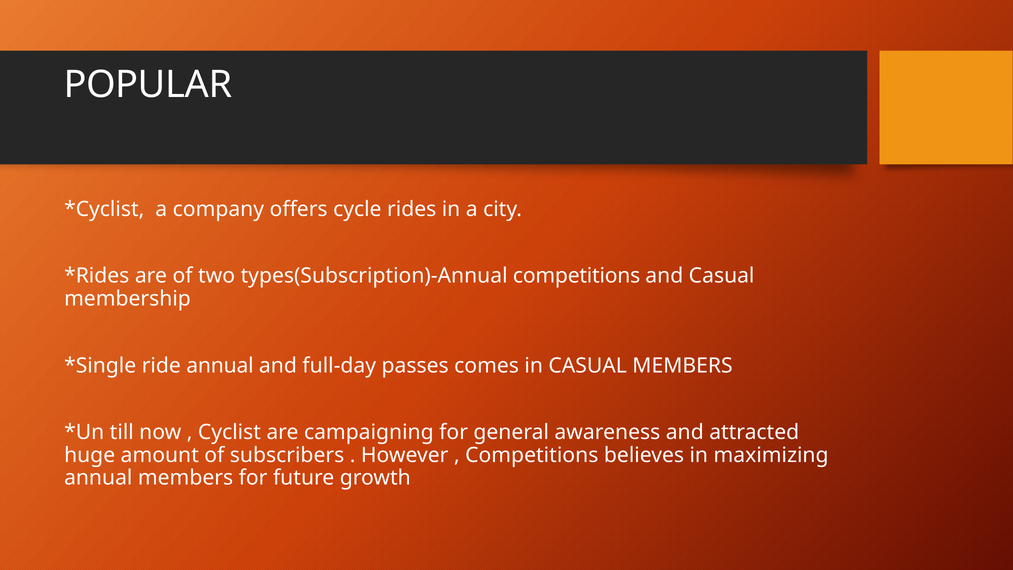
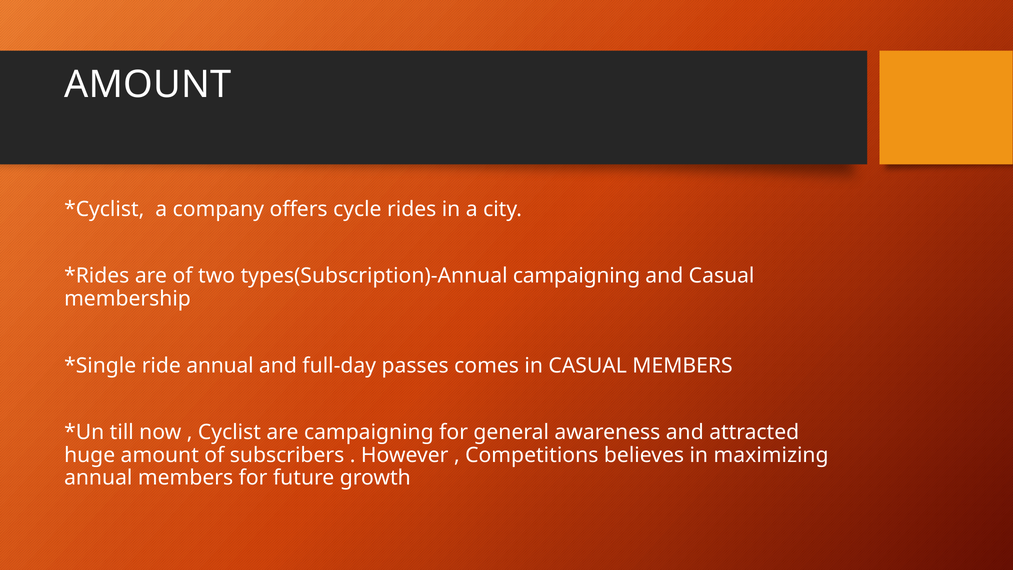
POPULAR: POPULAR -> AMOUNT (148, 84)
types(Subscription)-Annual competitions: competitions -> campaigning (577, 276)
